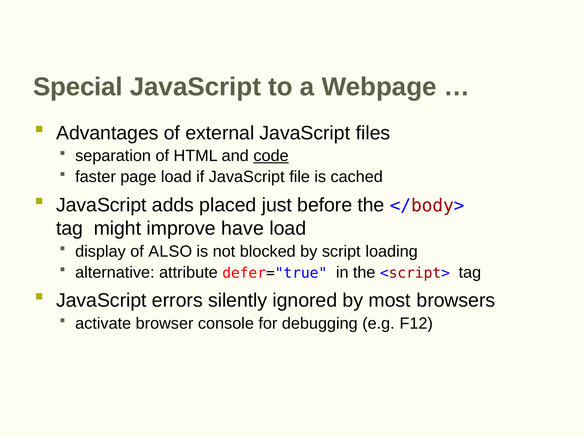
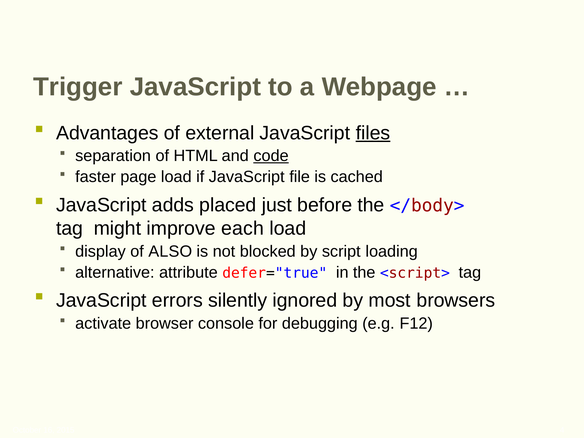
Special: Special -> Trigger (78, 87)
files underline: none -> present (373, 133)
have: have -> each (243, 228)
